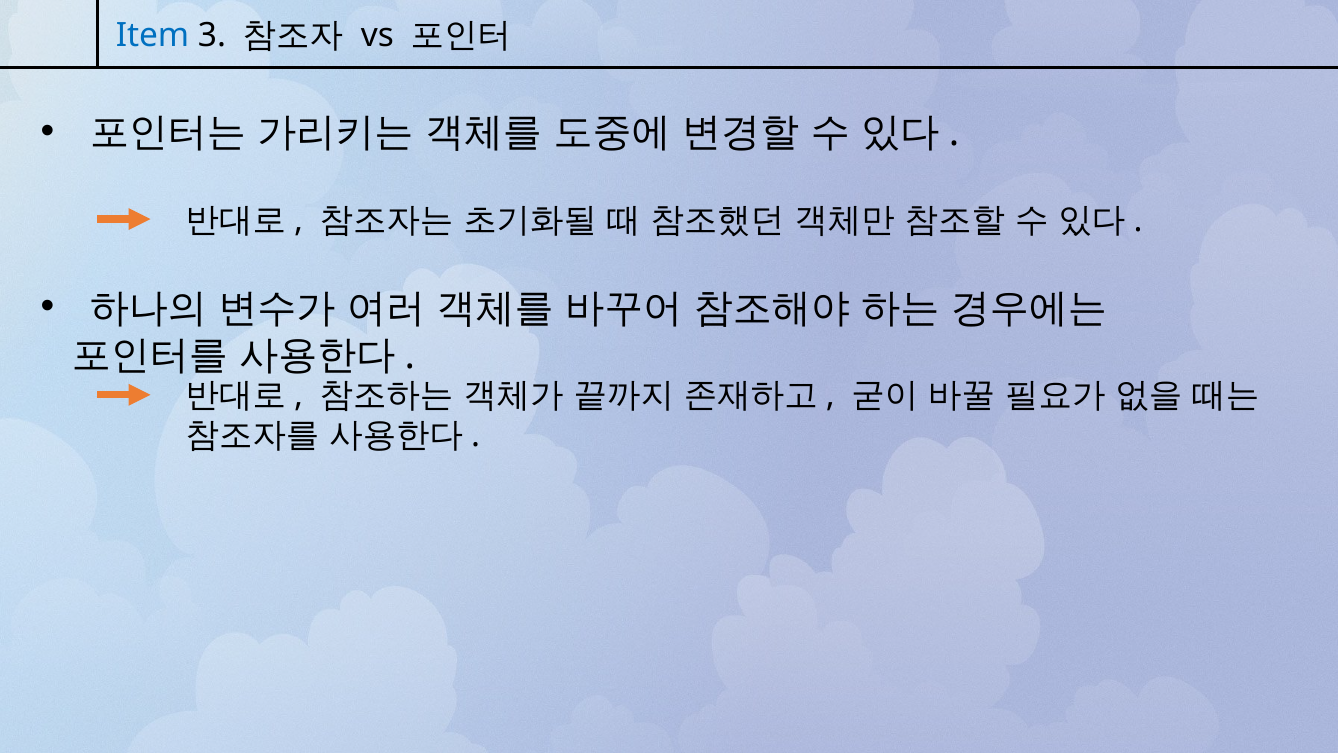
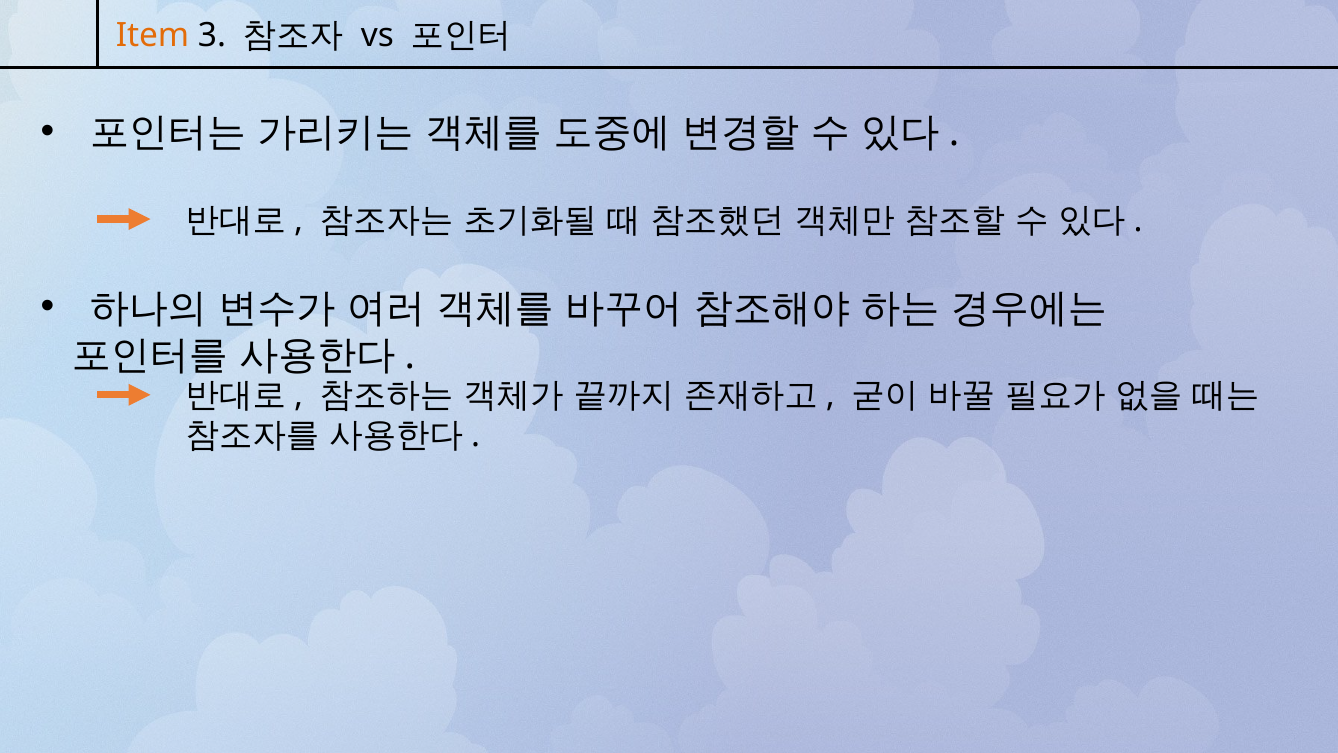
Item colour: blue -> orange (153, 36)
